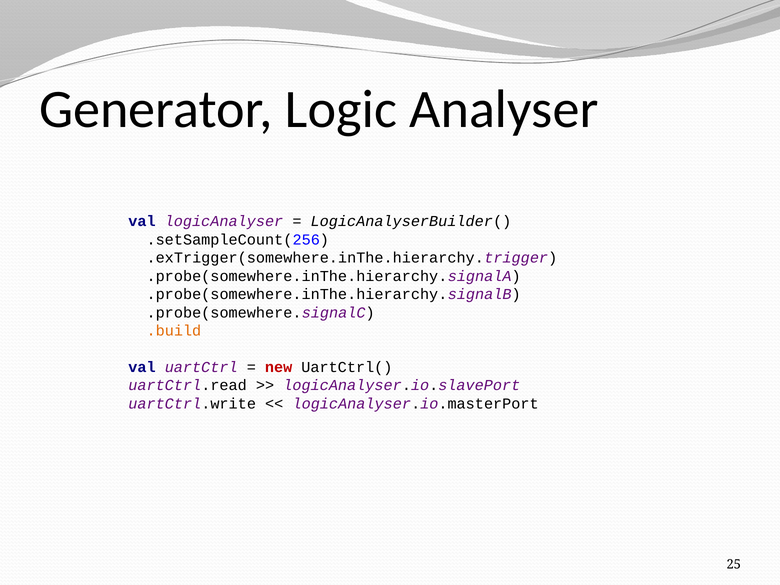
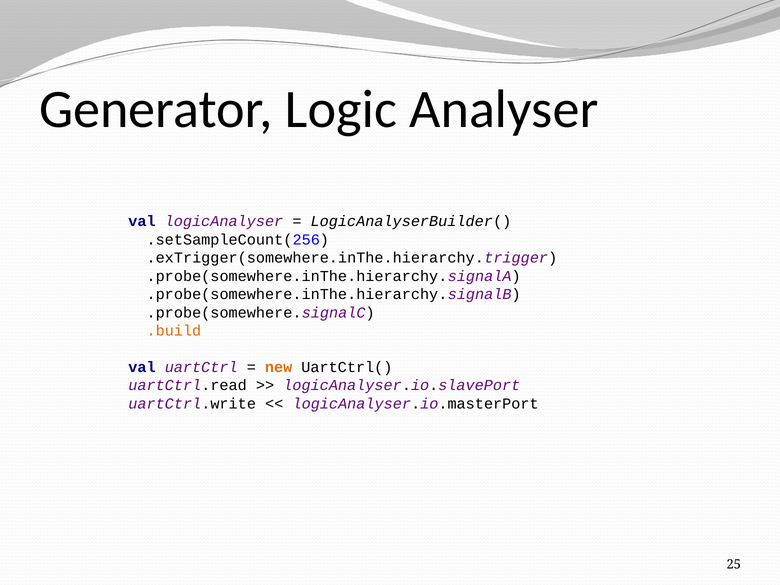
new colour: red -> orange (279, 367)
